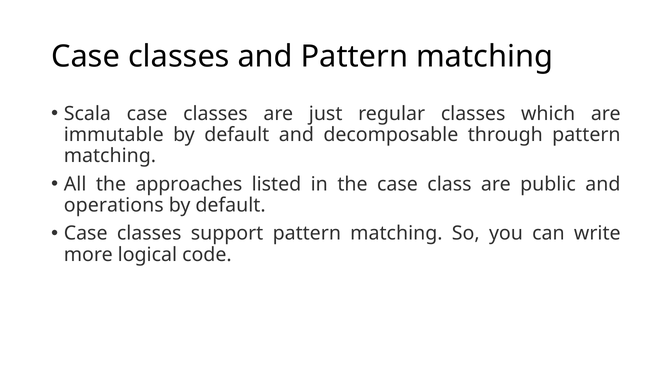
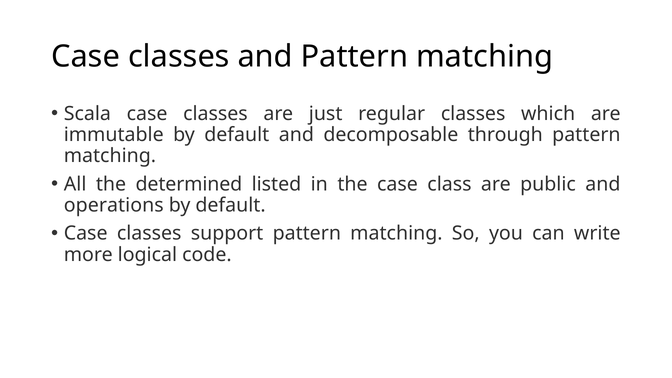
approaches: approaches -> determined (189, 184)
